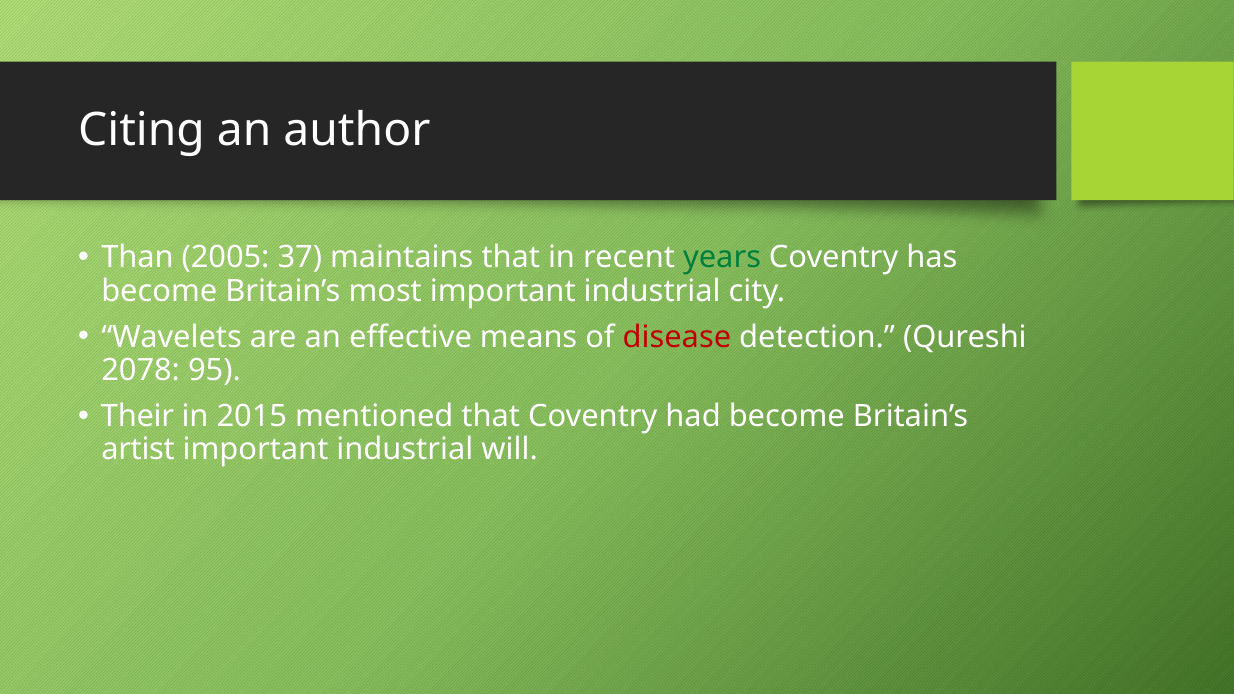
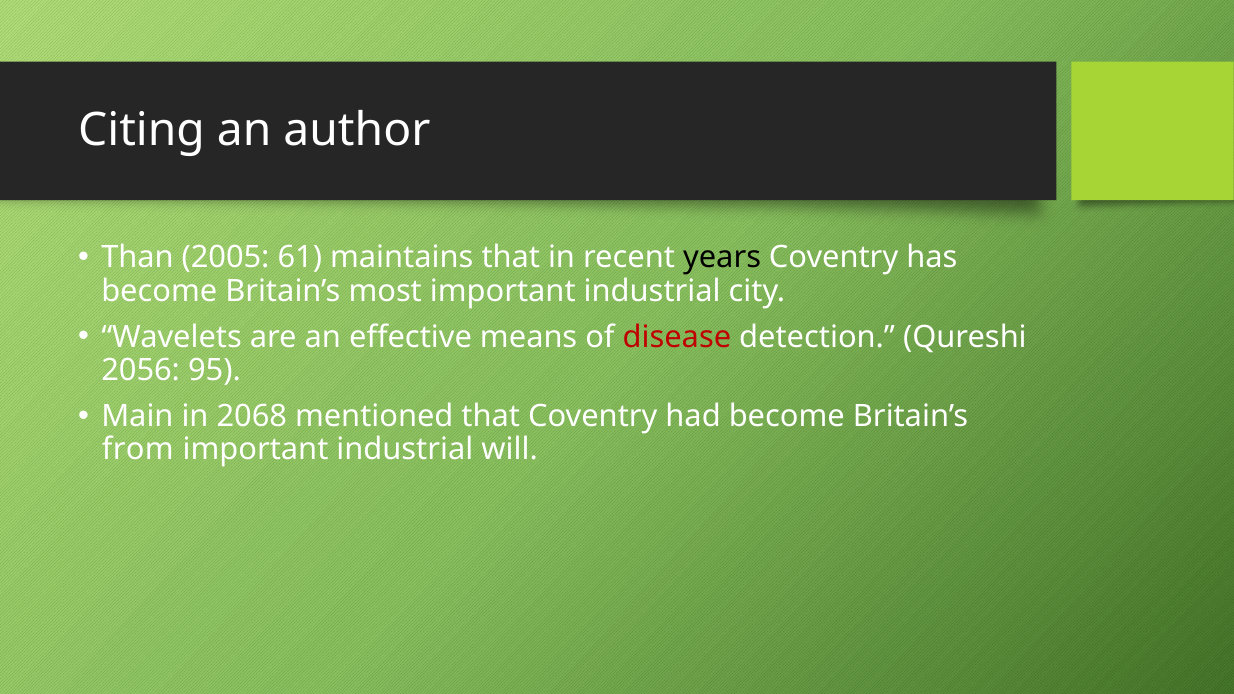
37: 37 -> 61 (300, 258)
years colour: green -> black (722, 258)
2078: 2078 -> 2056 (141, 370)
Their: Their -> Main (137, 417)
2015: 2015 -> 2068 (252, 417)
artist: artist -> from (138, 450)
